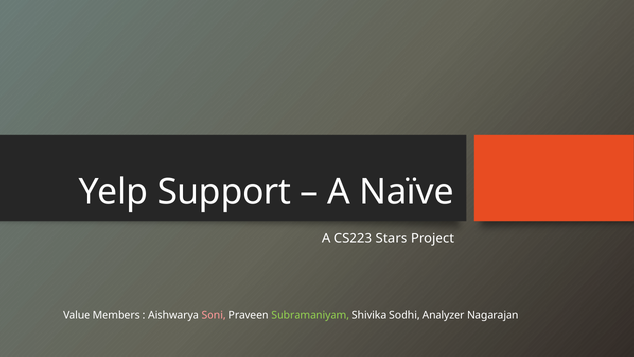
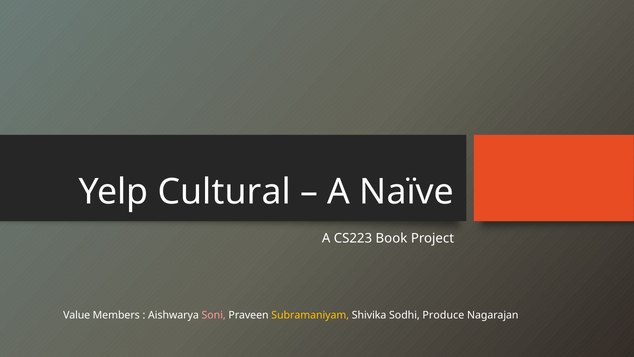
Support: Support -> Cultural (224, 192)
Stars: Stars -> Book (391, 238)
Subramaniyam colour: light green -> yellow (310, 315)
Analyzer: Analyzer -> Produce (443, 315)
